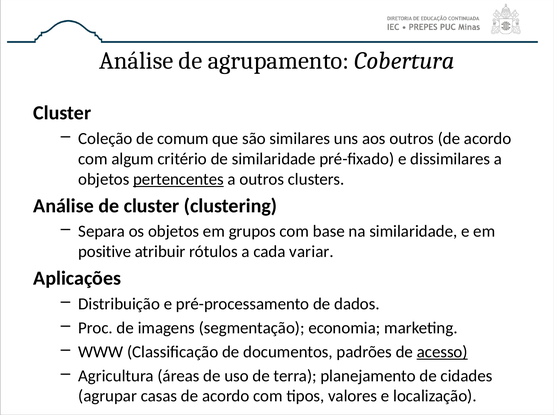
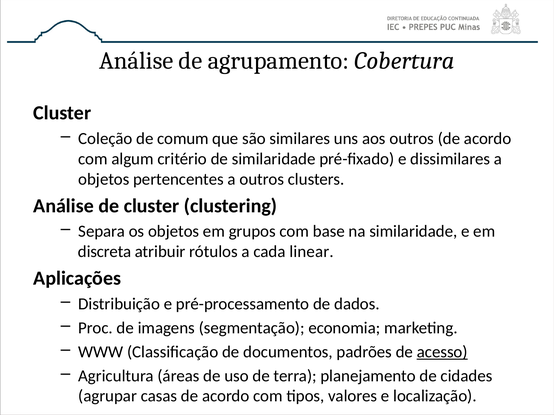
pertencentes underline: present -> none (178, 179)
positive: positive -> discreta (105, 252)
variar: variar -> linear (312, 252)
